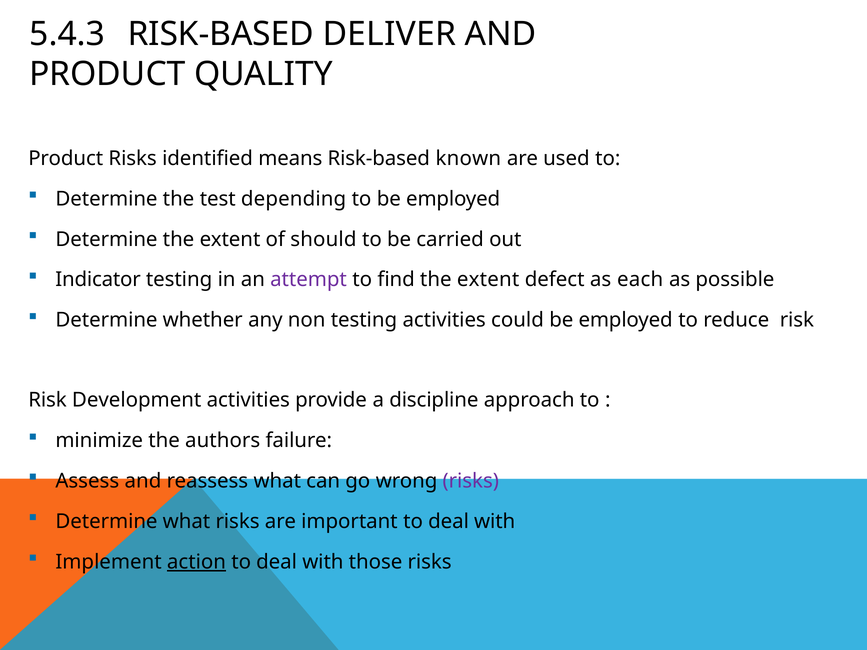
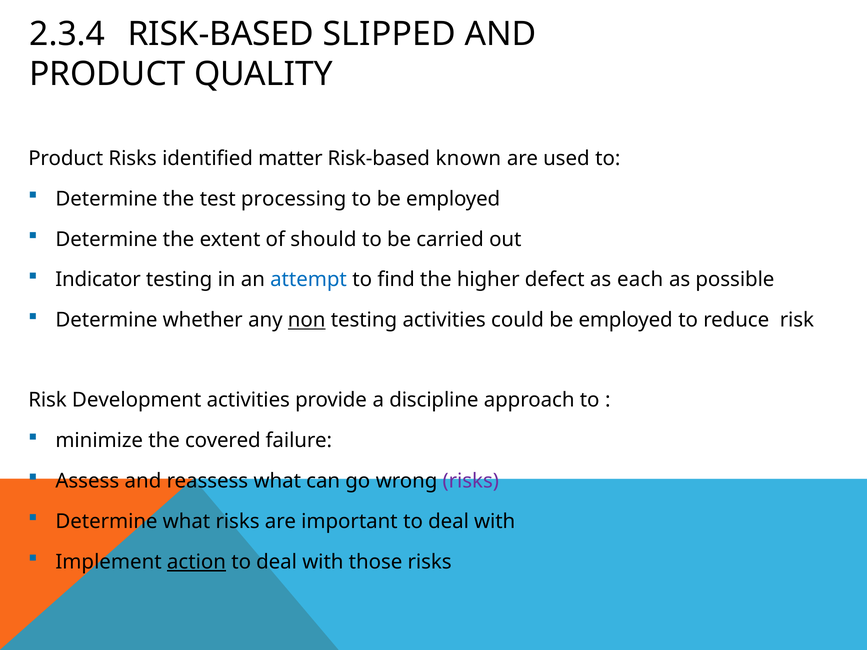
5.4.3: 5.4.3 -> 2.3.4 (67, 34)
DELIVER: DELIVER -> SLIPPED (389, 34)
means: means -> matter (290, 158)
depending: depending -> processing (294, 199)
attempt colour: purple -> blue (309, 280)
find the extent: extent -> higher (488, 280)
non underline: none -> present (307, 320)
authors: authors -> covered (223, 441)
